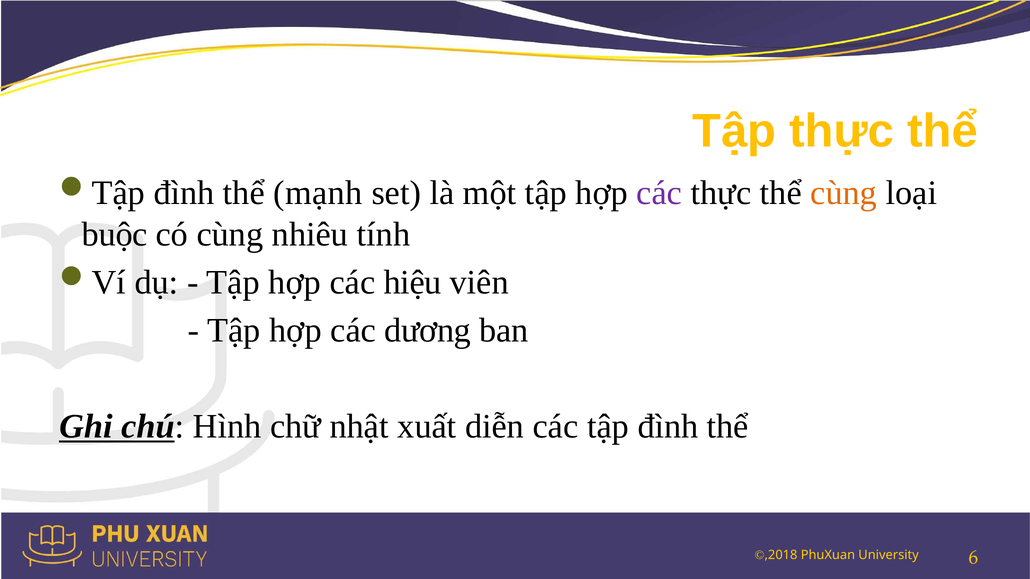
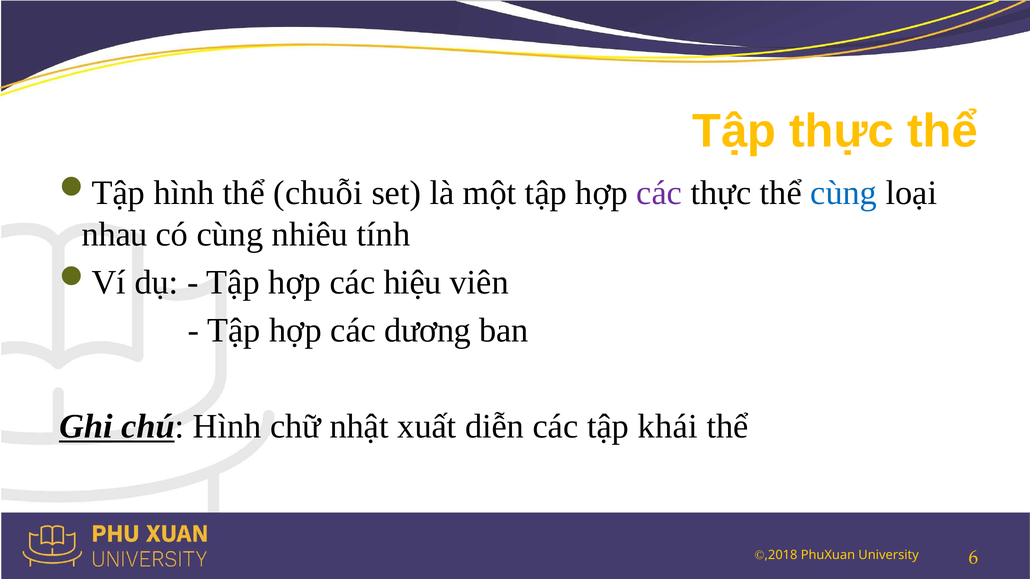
đình: đình -> hình (184, 193)
mạnh: mạnh -> chuỗi (318, 193)
cùng colour: orange -> blue (844, 193)
buộc: buộc -> nhau (115, 234)
tập đình: đình -> khái (668, 427)
